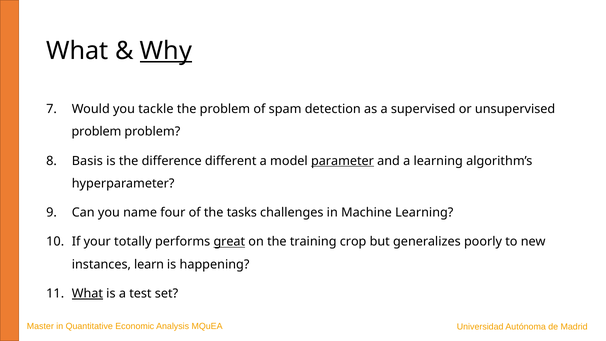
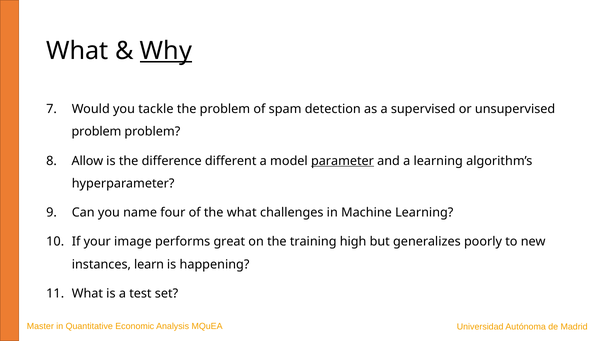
Basis: Basis -> Allow (87, 161)
the tasks: tasks -> what (242, 213)
totally: totally -> image (133, 242)
great underline: present -> none (229, 242)
crop: crop -> high (353, 242)
What underline: present -> none (87, 293)
